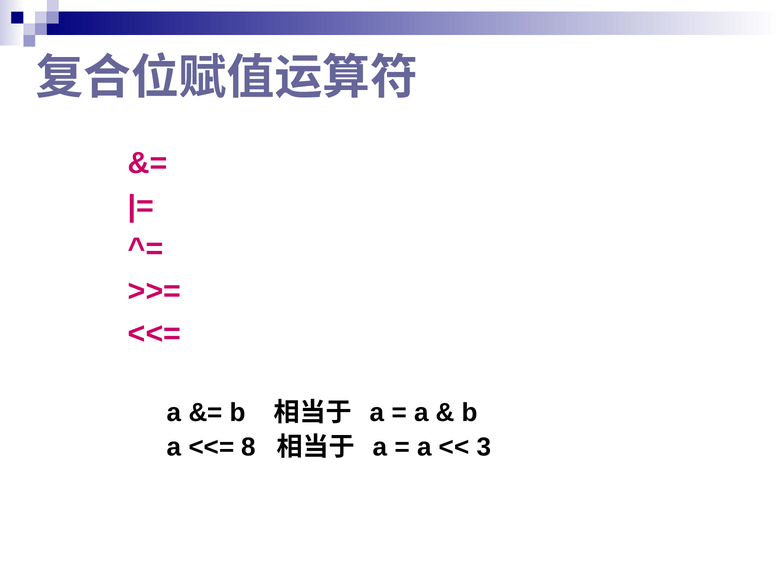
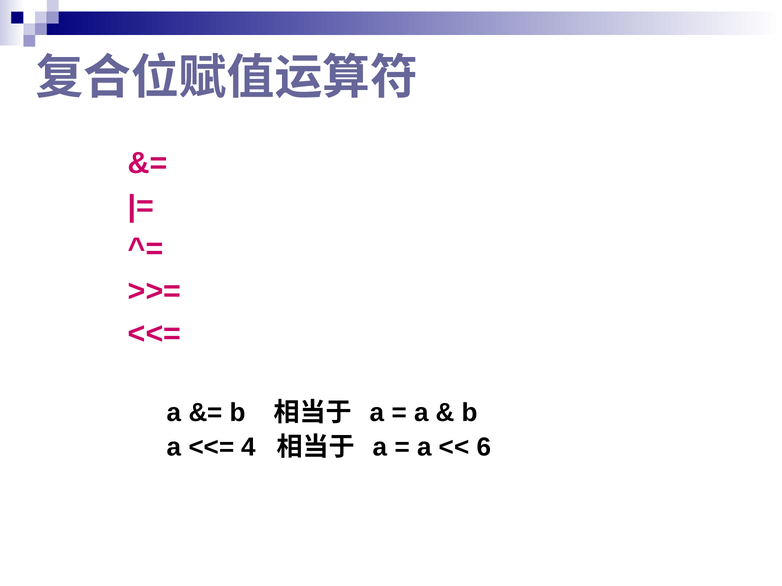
8: 8 -> 4 (249, 448)
3: 3 -> 6 (484, 448)
